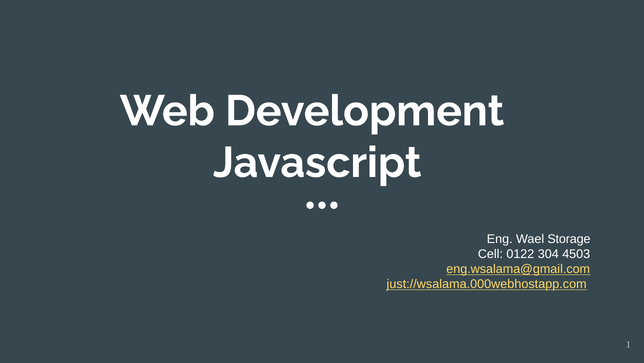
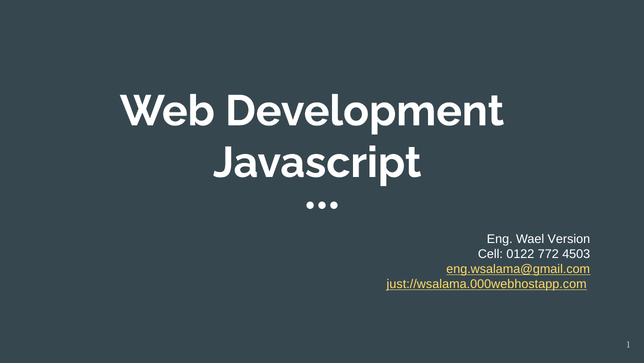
Storage: Storage -> Version (569, 238)
304: 304 -> 772 (548, 253)
